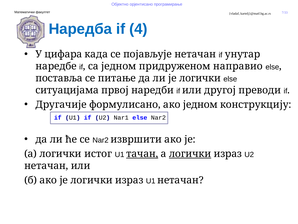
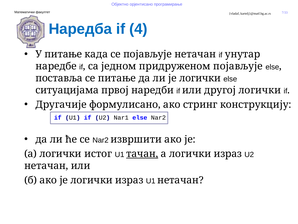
У цифара: цифара -> питање (63, 54)
придруженом направио: направио -> појављује (238, 66)
другој преводи: преводи -> логички (260, 90)
ако једном: једном -> стринг (200, 104)
логички underline: present -> none (190, 154)
